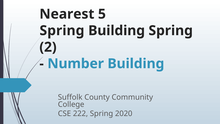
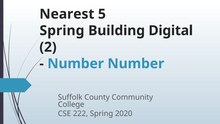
Building Spring: Spring -> Digital (171, 31)
Number Building: Building -> Number (136, 64)
